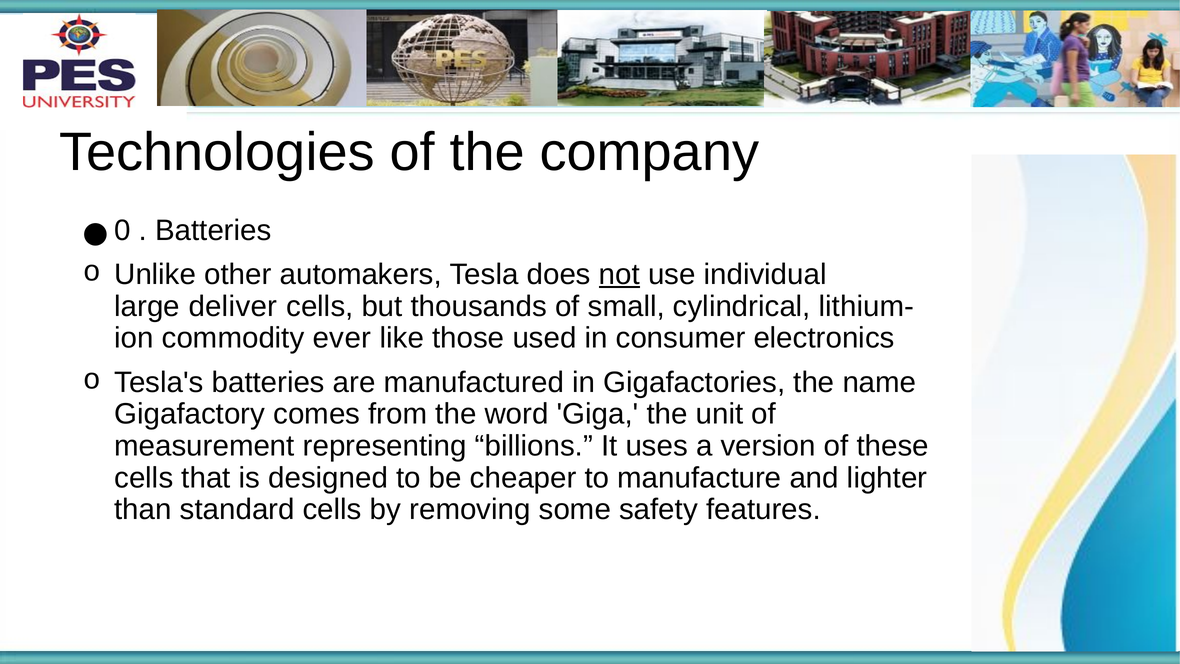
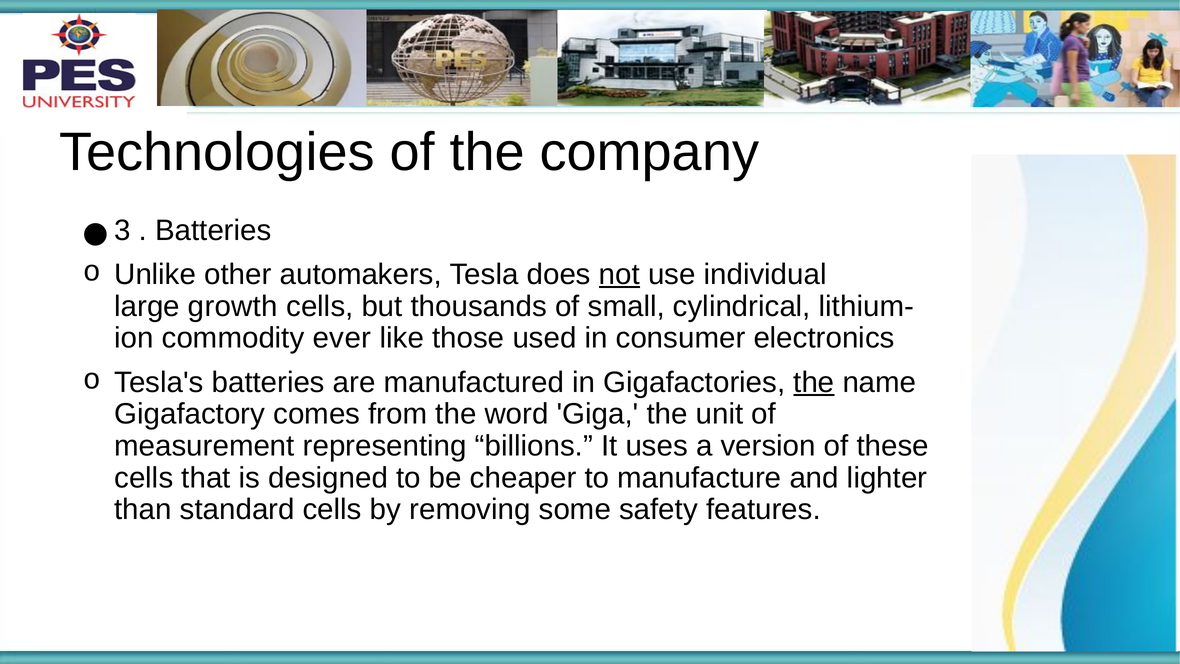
0: 0 -> 3 (122, 230)
deliver: deliver -> growth (233, 306)
the underline: none -> present (814, 382)
